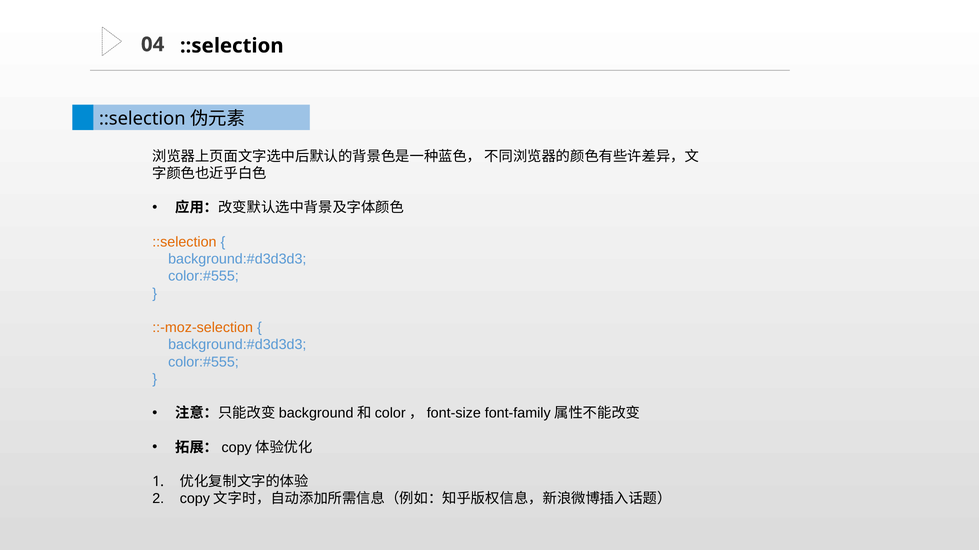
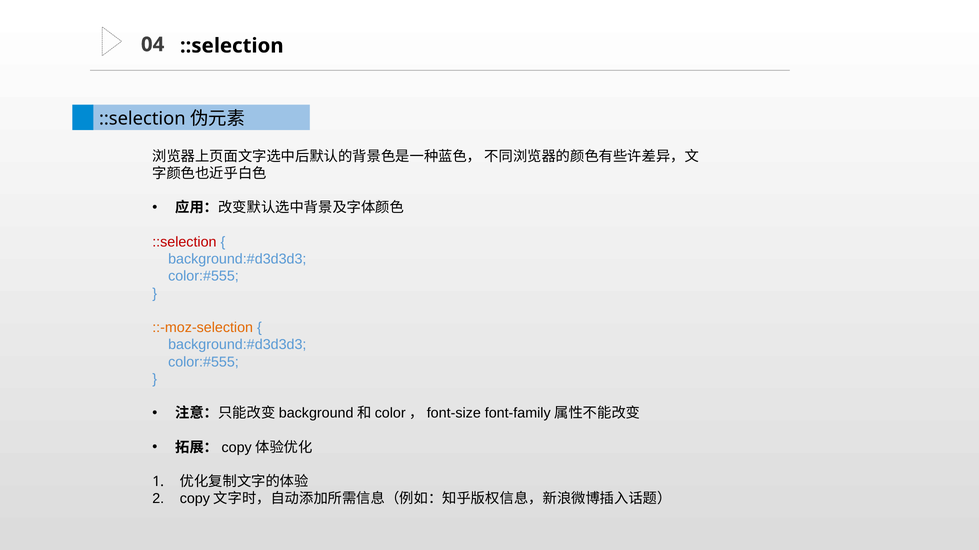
::selection colour: orange -> red (184, 242)
